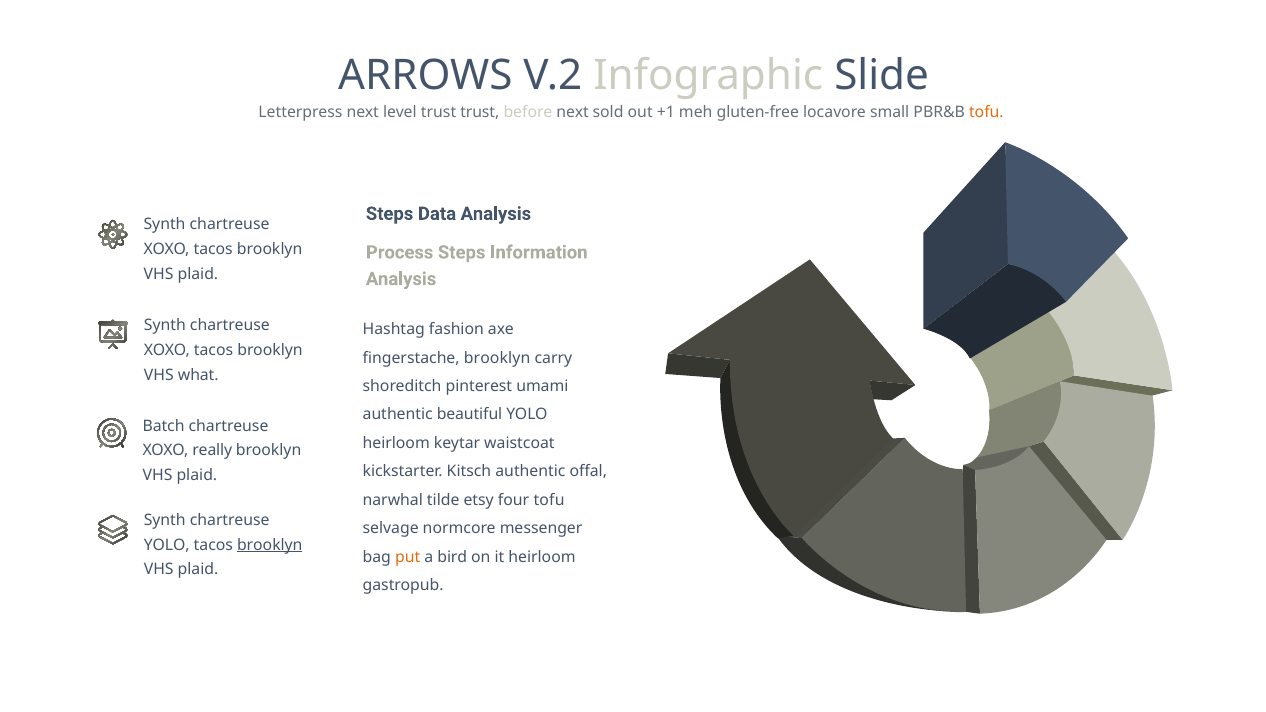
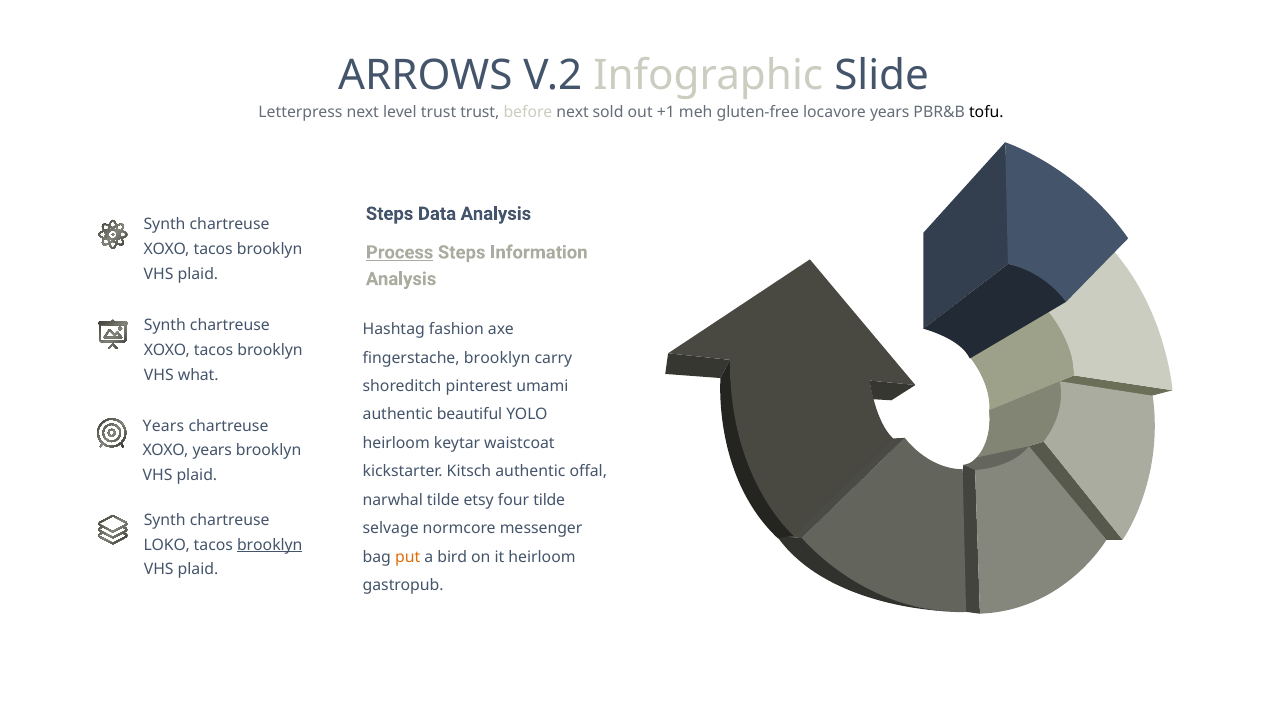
locavore small: small -> years (890, 113)
tofu colour: orange -> black (986, 113)
Process underline: none -> present (400, 252)
Batch: Batch -> Years (163, 426)
XOXO really: really -> years (212, 451)
four tofu: tofu -> tilde (549, 500)
YOLO: YOLO -> LOKO (167, 545)
